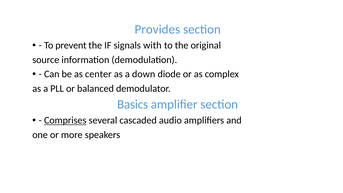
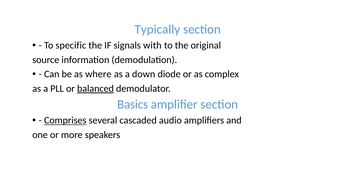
Provides: Provides -> Typically (157, 29)
prevent: prevent -> specific (71, 45)
center: center -> where (98, 74)
balanced underline: none -> present (95, 89)
